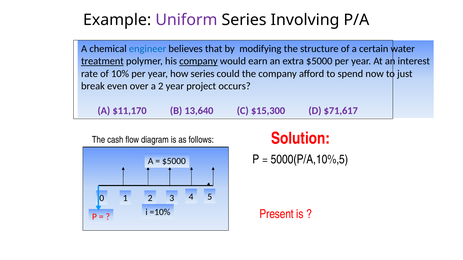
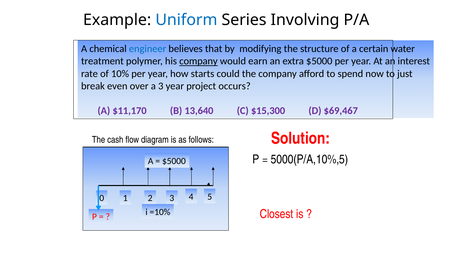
Uniform colour: purple -> blue (186, 20)
treatment underline: present -> none (102, 61)
how series: series -> starts (203, 74)
a 2: 2 -> 3 (161, 86)
$71,617: $71,617 -> $69,467 (341, 111)
Present: Present -> Closest (277, 214)
